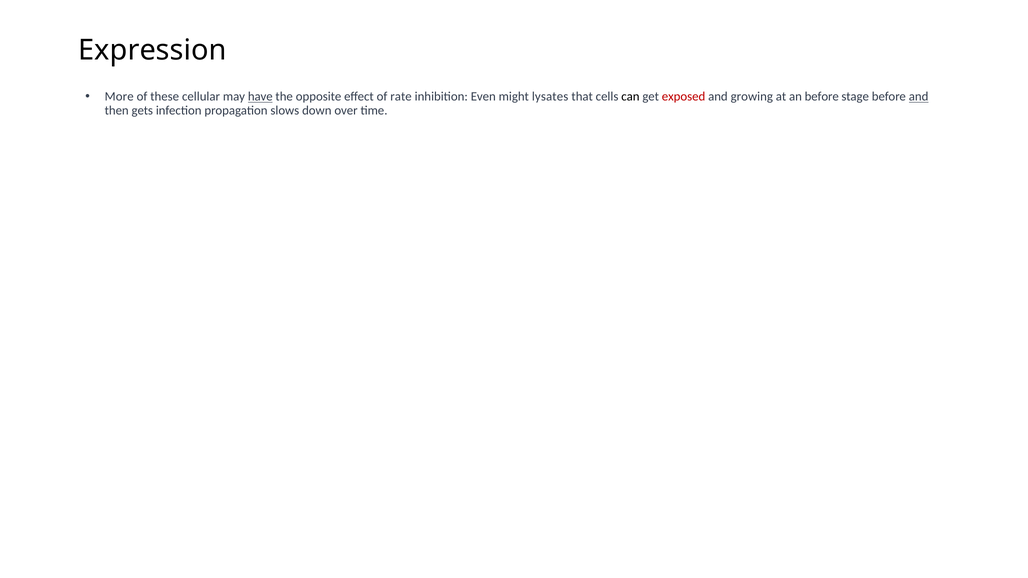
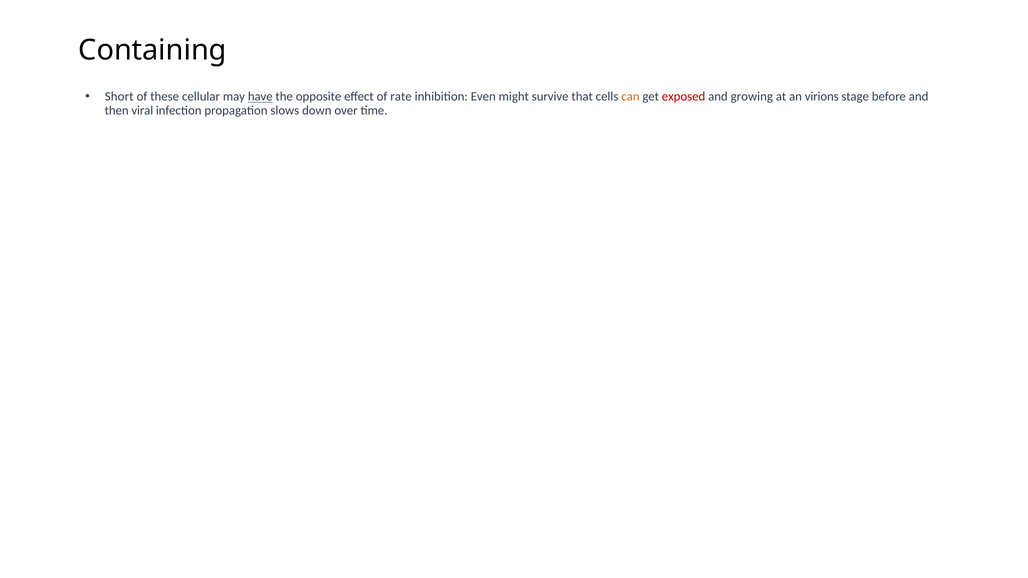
Expression: Expression -> Containing (153, 50)
More: More -> Short (119, 97)
lysates: lysates -> survive (550, 97)
can colour: black -> orange (630, 97)
an before: before -> virions (822, 97)
and underline: present -> none (919, 97)
gets: gets -> viral (142, 111)
